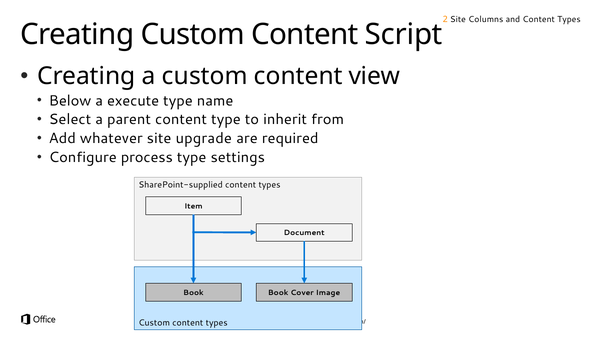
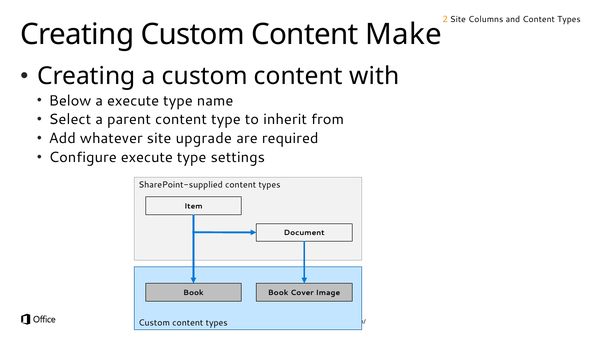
Script: Script -> Make (403, 35)
view: view -> with (374, 76)
Configure process: process -> execute (147, 157)
